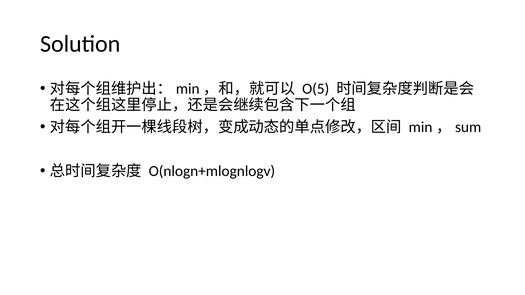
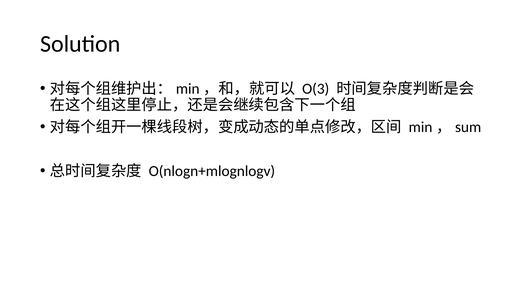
O(5: O(5 -> O(3 (316, 89)
